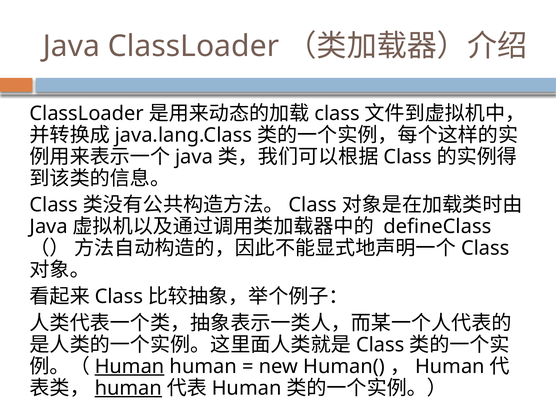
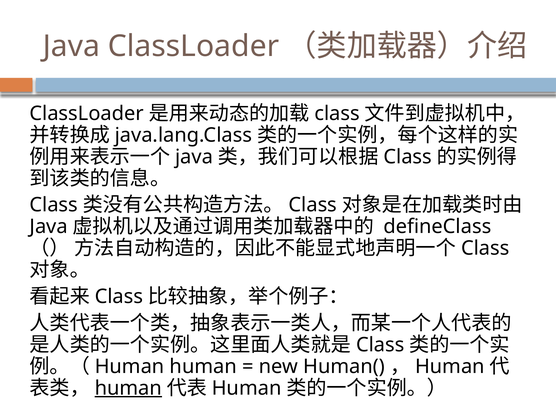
Human underline: present -> none (130, 366)
